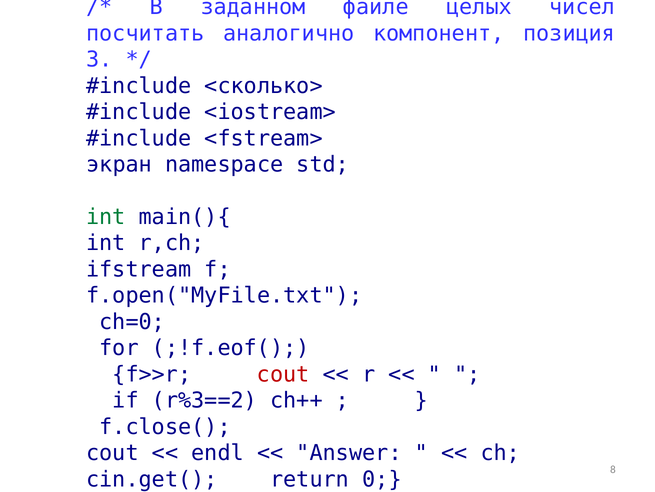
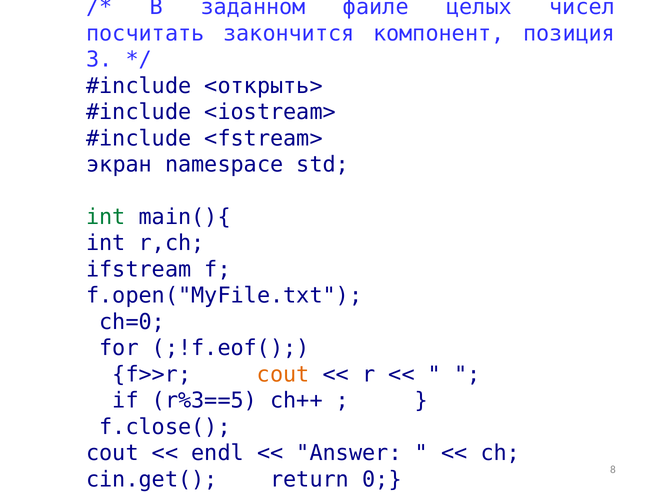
аналогично: аналогично -> закончится (289, 33)
<сколько>: <сколько> -> <открыть> (264, 86)
cout colour: red -> orange (283, 374)
r%3==2: r%3==2 -> r%3==5 (204, 400)
